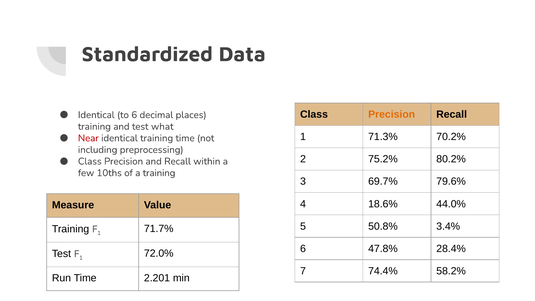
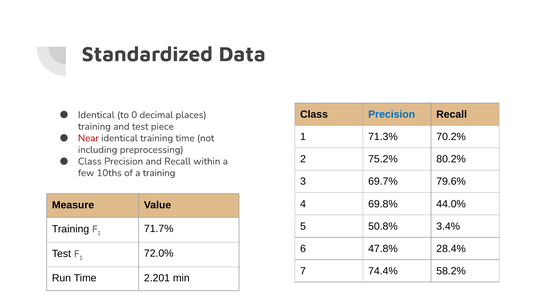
Precision colour: orange -> blue (392, 114)
to 6: 6 -> 0 (134, 115)
what: what -> piece (162, 126)
18.6%: 18.6% -> 69.8% (383, 204)
